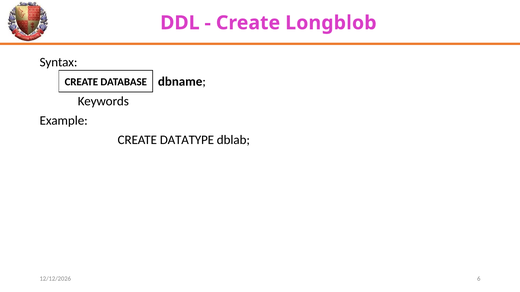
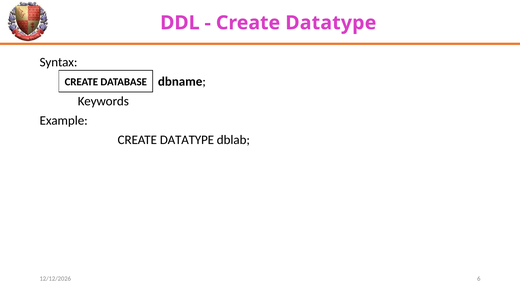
Longblob: Longblob -> Datatype (331, 23)
